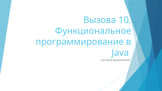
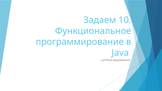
Вызова: Вызова -> Задаем (100, 20)
